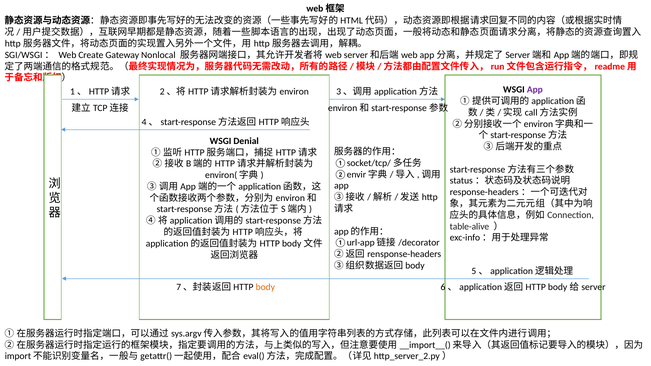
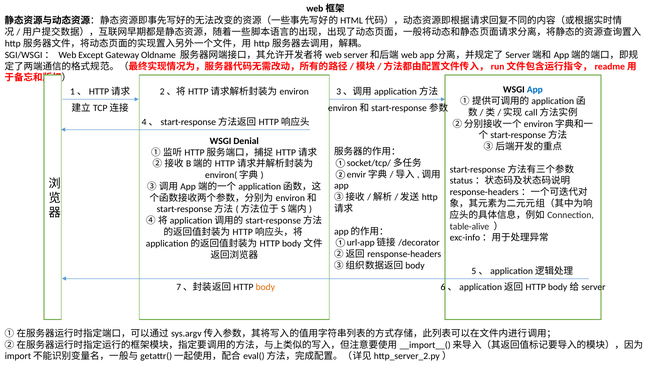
Create: Create -> Except (91, 55)
Nonlocal: Nonlocal -> Oldname (158, 55)
App colour: purple -> blue (535, 90)
